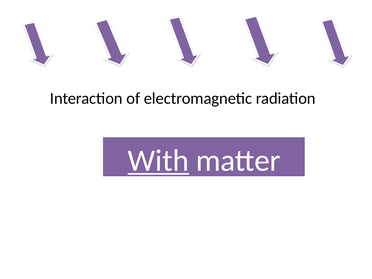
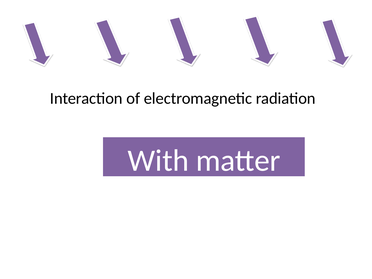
With underline: present -> none (158, 161)
